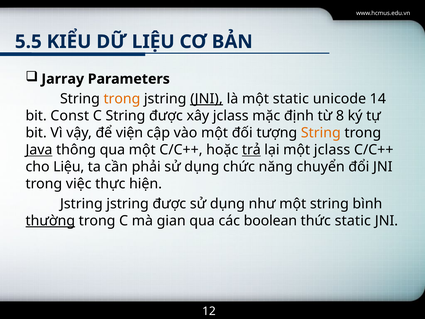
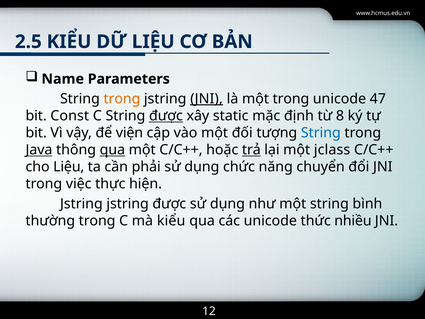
5.5: 5.5 -> 2.5 (28, 42)
Jarray: Jarray -> Name (63, 79)
một static: static -> trong (291, 99)
14: 14 -> 47 (378, 99)
được underline: none -> present (166, 116)
xây jclass: jclass -> static (231, 116)
String colour: orange -> blue (321, 133)
qua underline: none -> present (112, 150)
thường underline: present -> none (50, 221)
mà gian: gian -> kiểu (171, 221)
các boolean: boolean -> unicode (270, 221)
thức static: static -> nhiều (353, 221)
